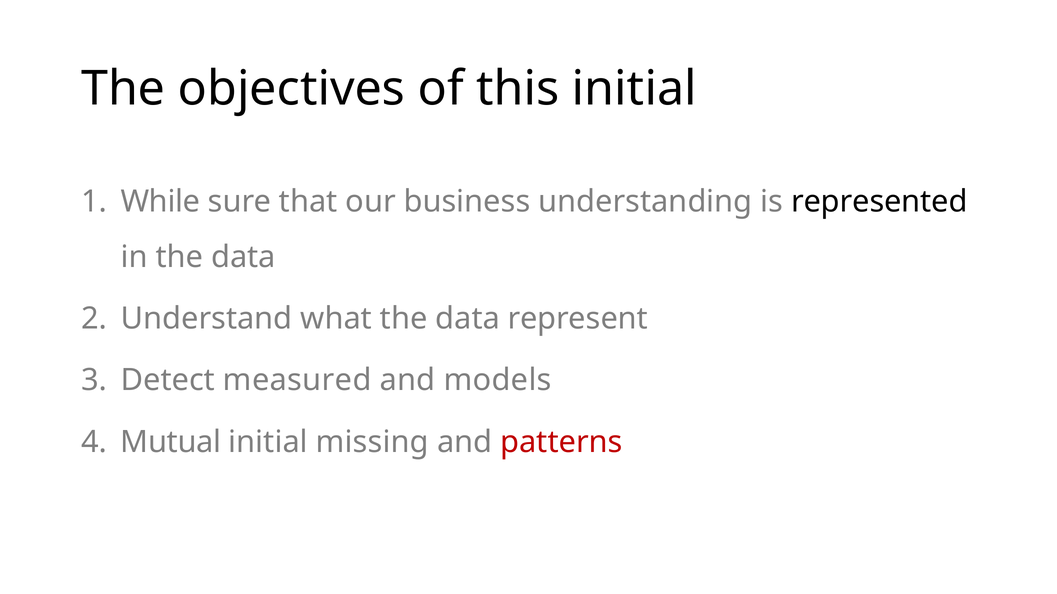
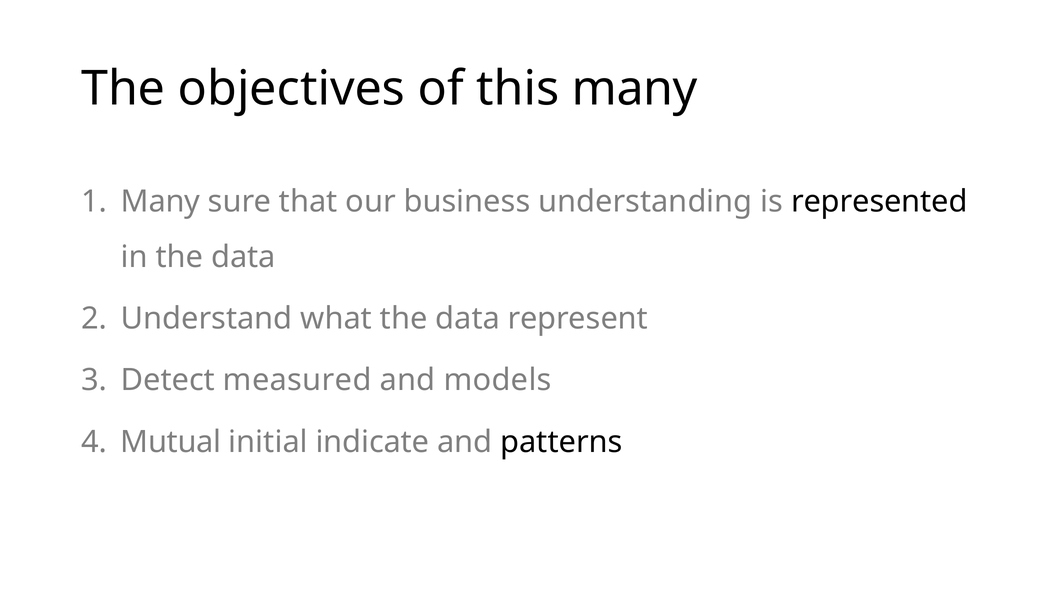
this initial: initial -> many (635, 89)
While: While -> Many (160, 202)
missing: missing -> indicate (372, 442)
patterns colour: red -> black (561, 442)
